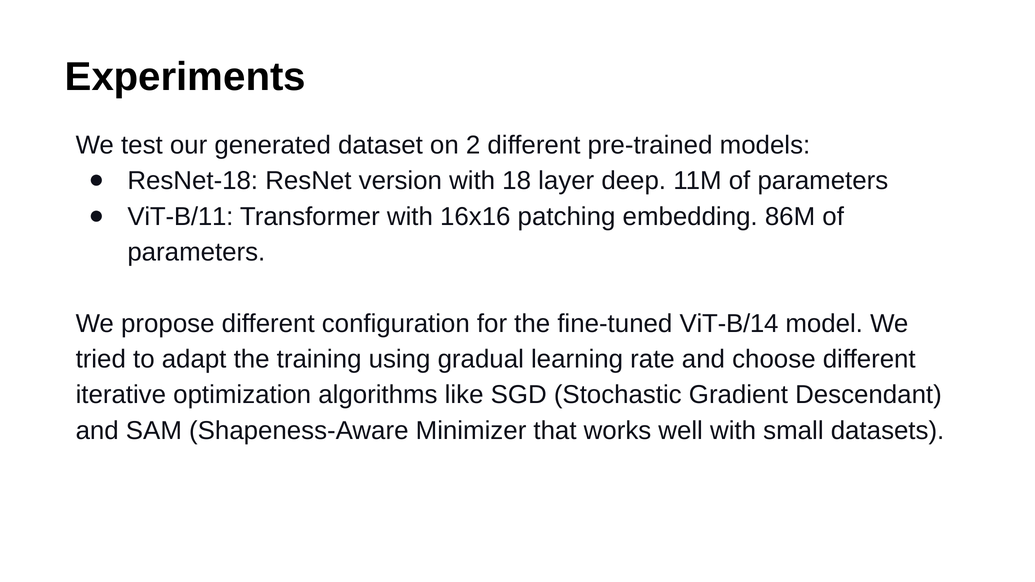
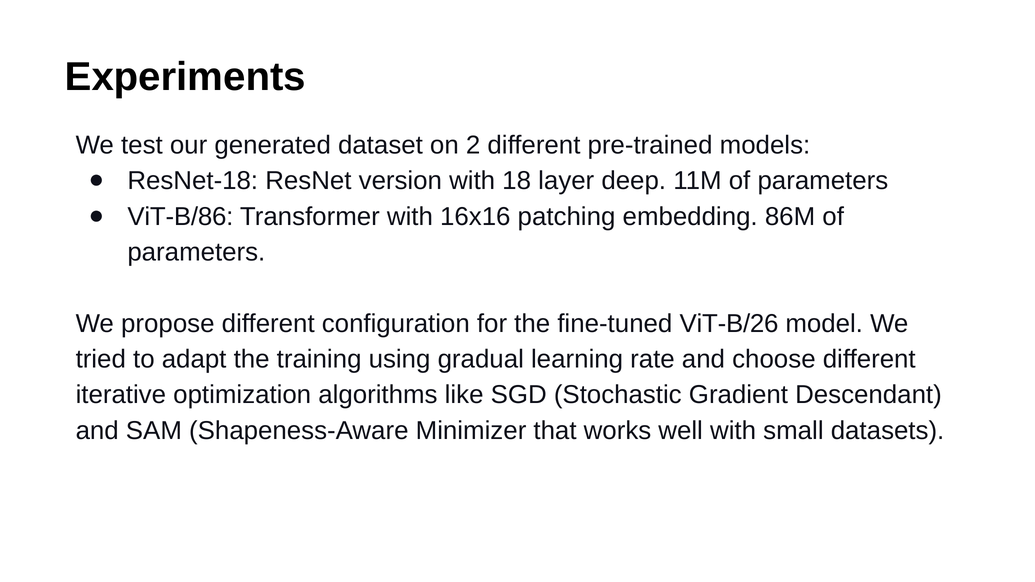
ViT-B/11: ViT-B/11 -> ViT-B/86 (180, 217)
ViT-B/14: ViT-B/14 -> ViT-B/26 (729, 324)
